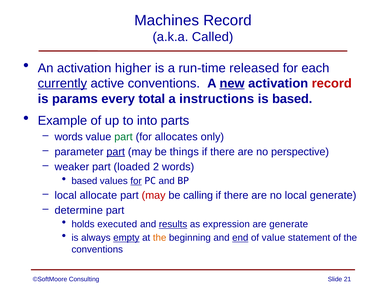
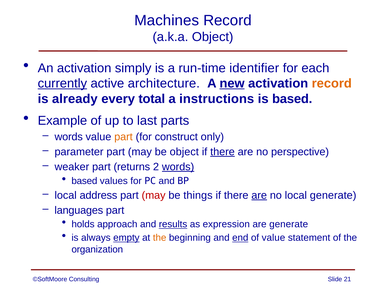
a.k.a Called: Called -> Object (213, 37)
higher: higher -> simply (133, 68)
released: released -> identifier (254, 68)
active conventions: conventions -> architecture (164, 84)
record colour: red -> orange (332, 84)
params: params -> already (75, 99)
into: into -> last (147, 121)
part colour: green -> orange (123, 137)
allocates: allocates -> construct (176, 137)
part underline: present -> none (116, 152)
be things: things -> object (184, 152)
there underline: none -> present (223, 152)
loaded: loaded -> returns (132, 167)
words underline: none -> present (178, 167)
for underline: present -> none (136, 181)
allocate: allocate -> address (98, 196)
calling: calling -> things (198, 196)
are underline: none -> present (259, 196)
determine: determine -> languages (79, 211)
executed: executed -> approach (117, 225)
conventions: conventions -> organization (97, 250)
